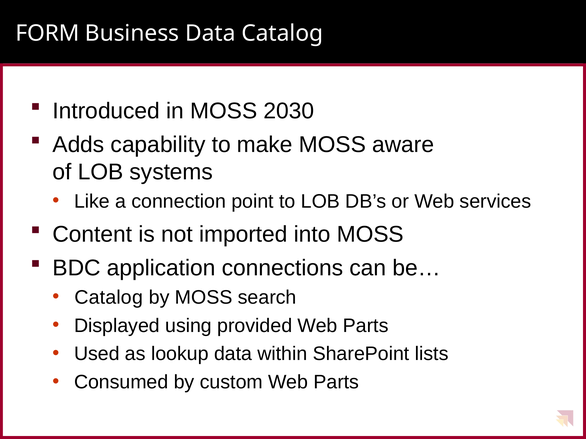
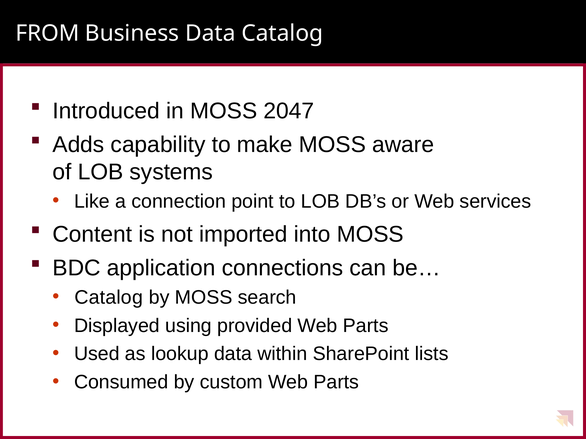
FORM: FORM -> FROM (47, 33)
2030: 2030 -> 2047 (289, 111)
